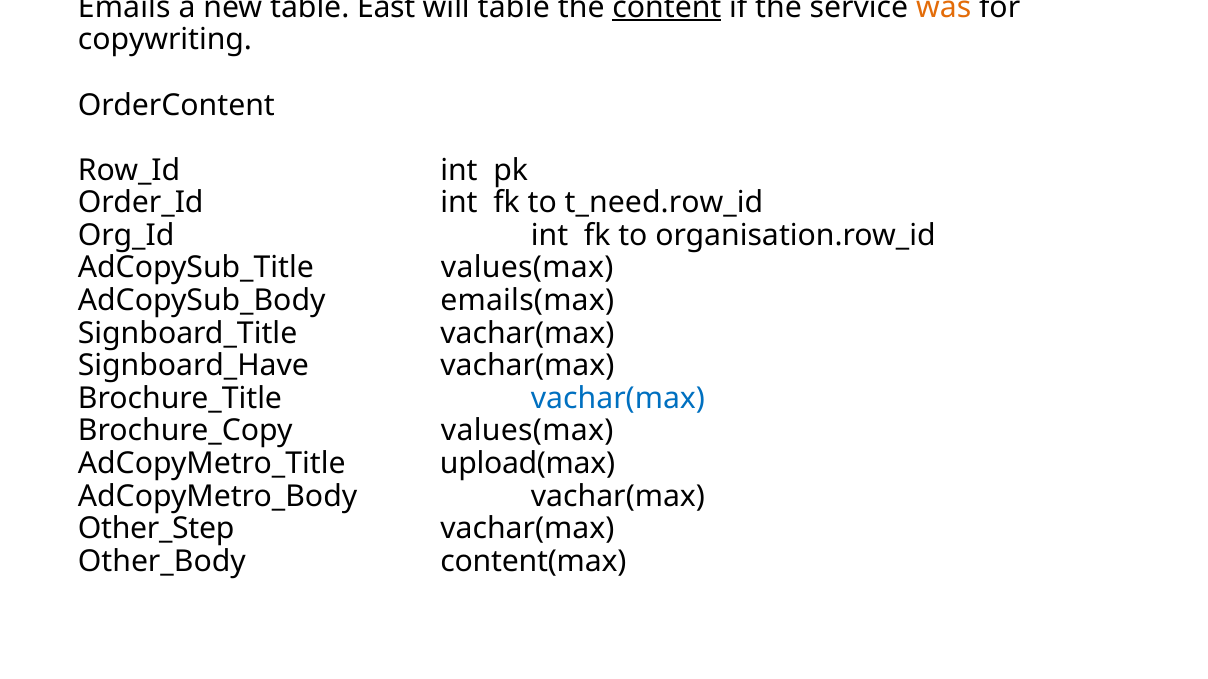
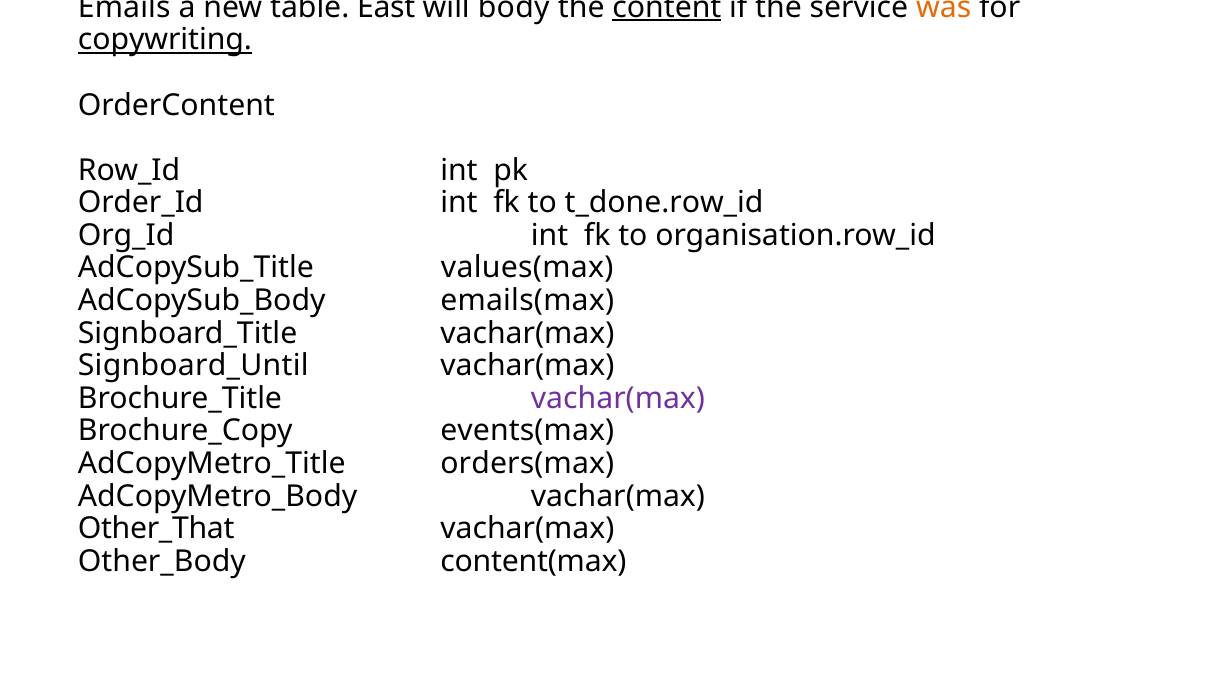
will table: table -> body (514, 7)
copywriting underline: none -> present (165, 40)
t_need.row_id: t_need.row_id -> t_done.row_id (664, 203)
Signboard_Have: Signboard_Have -> Signboard_Until (193, 366)
vachar(max colour: blue -> purple (618, 399)
Brochure_Copy values(max: values(max -> events(max (527, 431)
upload(max: upload(max -> orders(max (527, 464)
Other_Step: Other_Step -> Other_That (156, 529)
